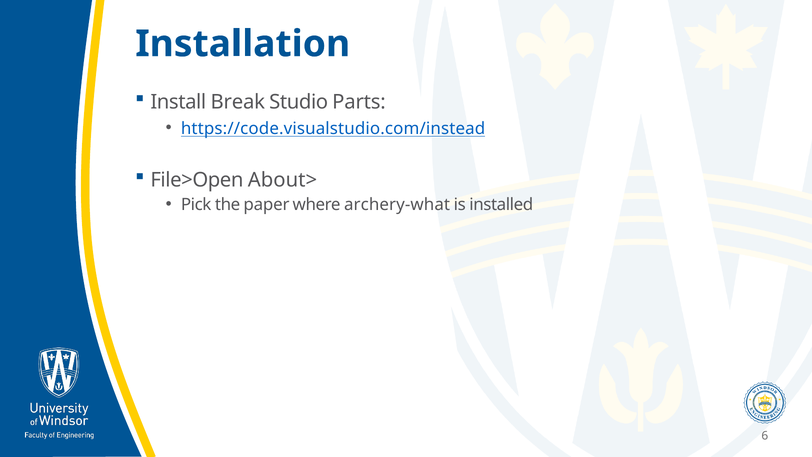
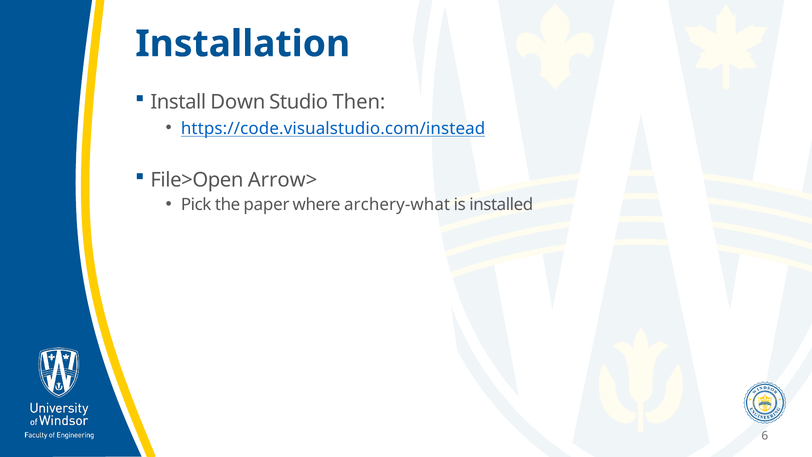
Break: Break -> Down (238, 102)
Parts: Parts -> Then (359, 102)
About>: About> -> Arrow> (283, 180)
